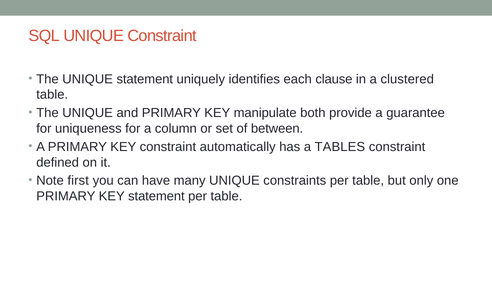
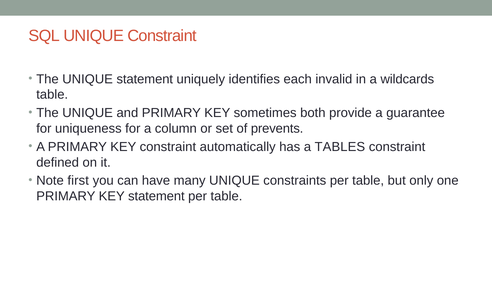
clause: clause -> invalid (334, 79)
clustered: clustered -> wildcards (407, 79)
manipulate: manipulate -> sometimes (265, 113)
between: between -> prevents (277, 128)
